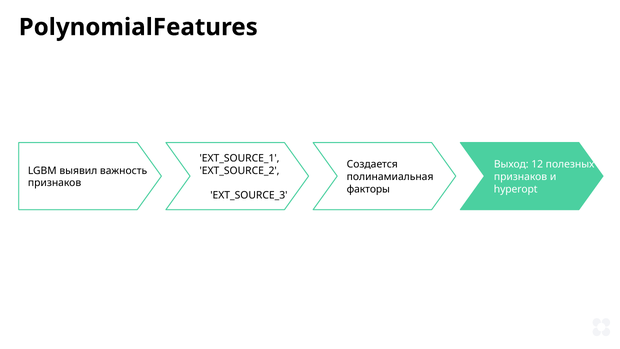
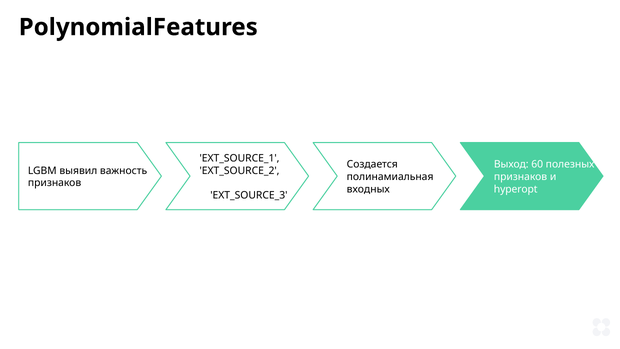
12: 12 -> 60 (537, 164)
факторы: факторы -> входных (368, 189)
